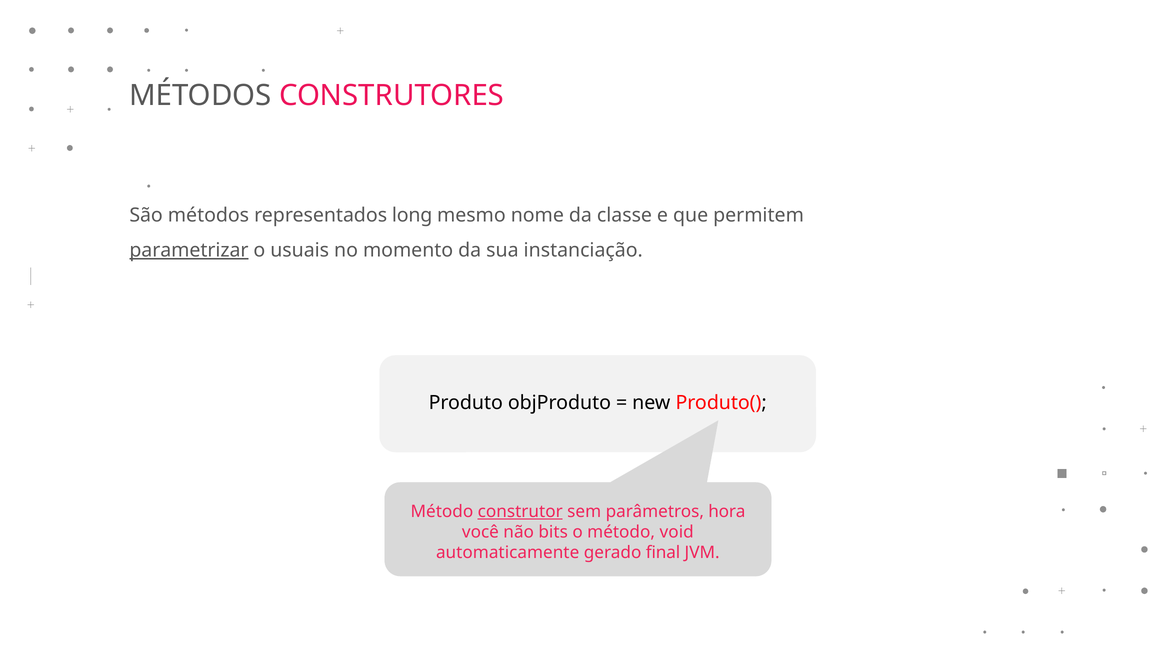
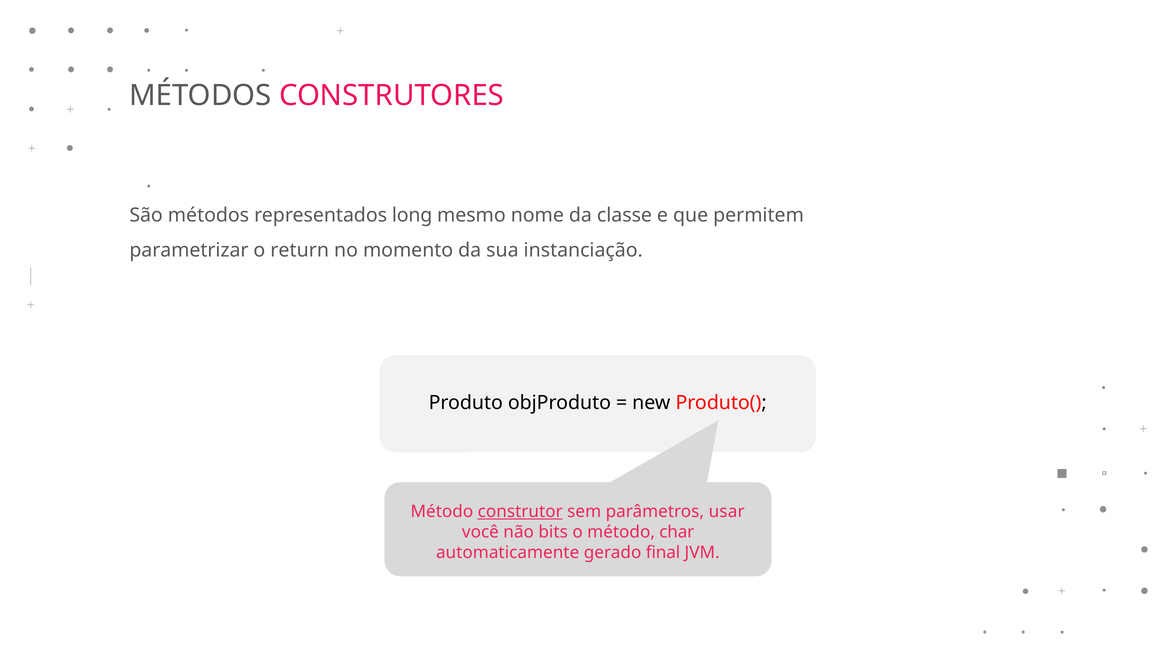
parametrizar underline: present -> none (189, 250)
usuais: usuais -> return (300, 250)
hora: hora -> usar (727, 512)
void: void -> char (677, 532)
